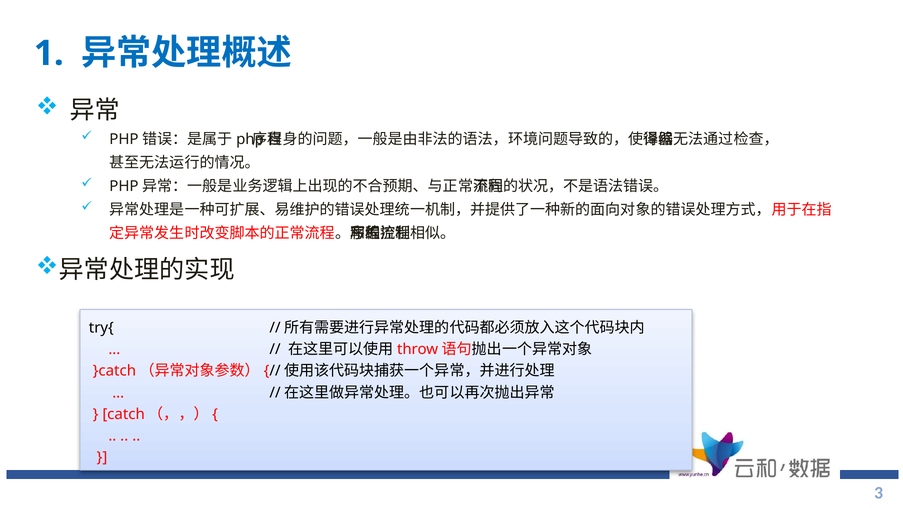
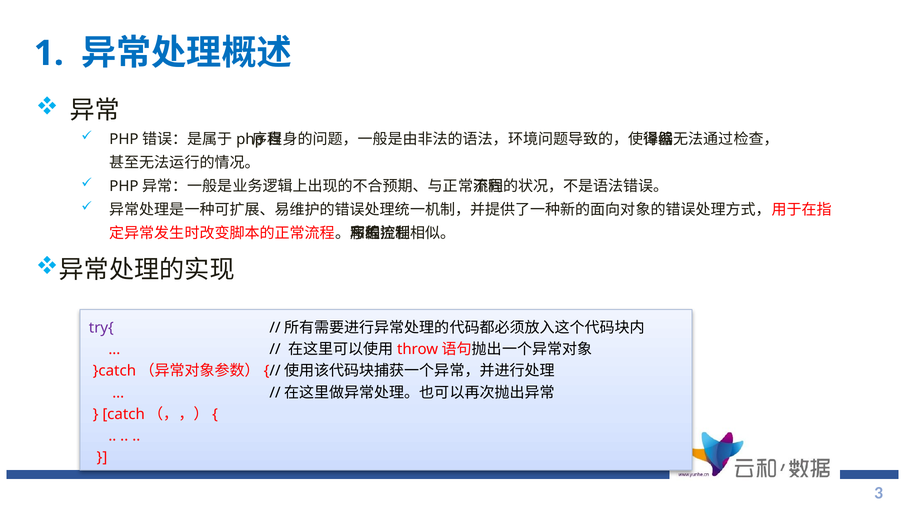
try{ colour: black -> purple (101, 328)
